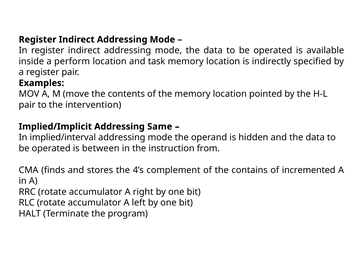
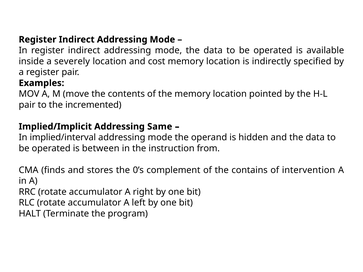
perform: perform -> severely (72, 61)
task: task -> cost (157, 61)
intervention: intervention -> incremented (93, 105)
4’s: 4’s -> 0’s (138, 170)
incremented: incremented -> intervention (309, 170)
